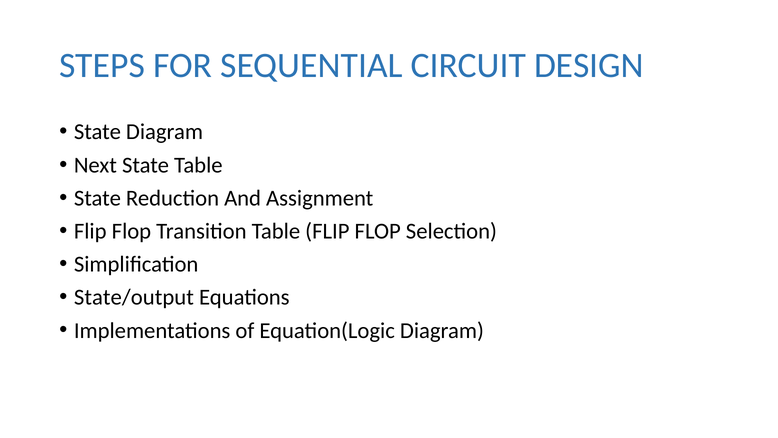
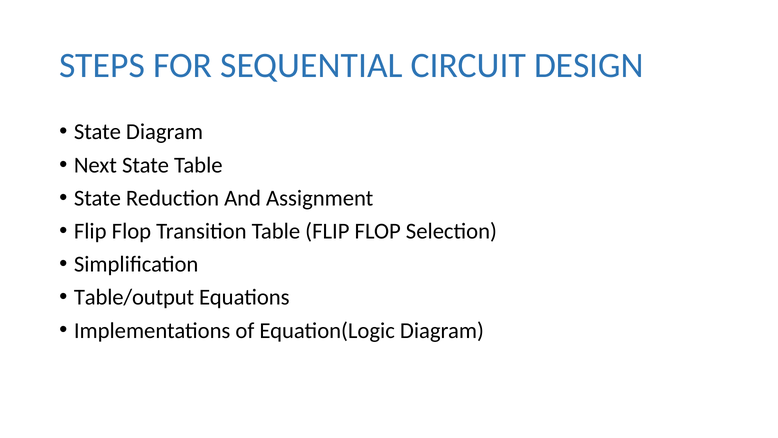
State/output: State/output -> Table/output (134, 297)
